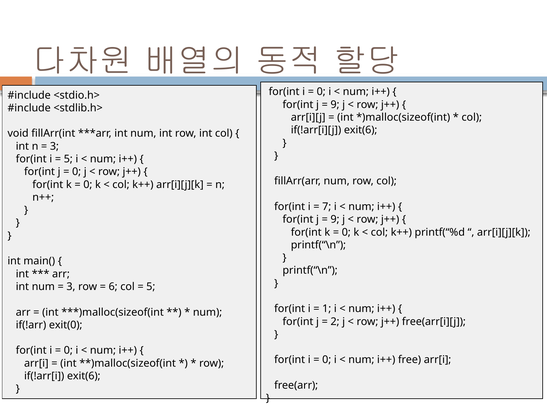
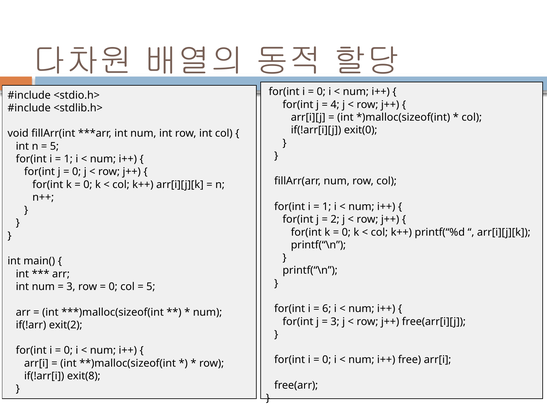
9: 9 -> 4 (335, 105)
if(!arr[i][j exit(6: exit(6 -> exit(0 (361, 130)
3: 3 -> 5 (54, 146)
5: 5 -> 1 (68, 159)
7: 7 -> 1 (327, 207)
9: 9 -> 2 (335, 220)
6: 6 -> 0 (113, 287)
1: 1 -> 6 (327, 309)
2: 2 -> 3 (335, 322)
exit(0: exit(0 -> exit(2 (66, 325)
if(!arr[i exit(6: exit(6 -> exit(8 (84, 376)
